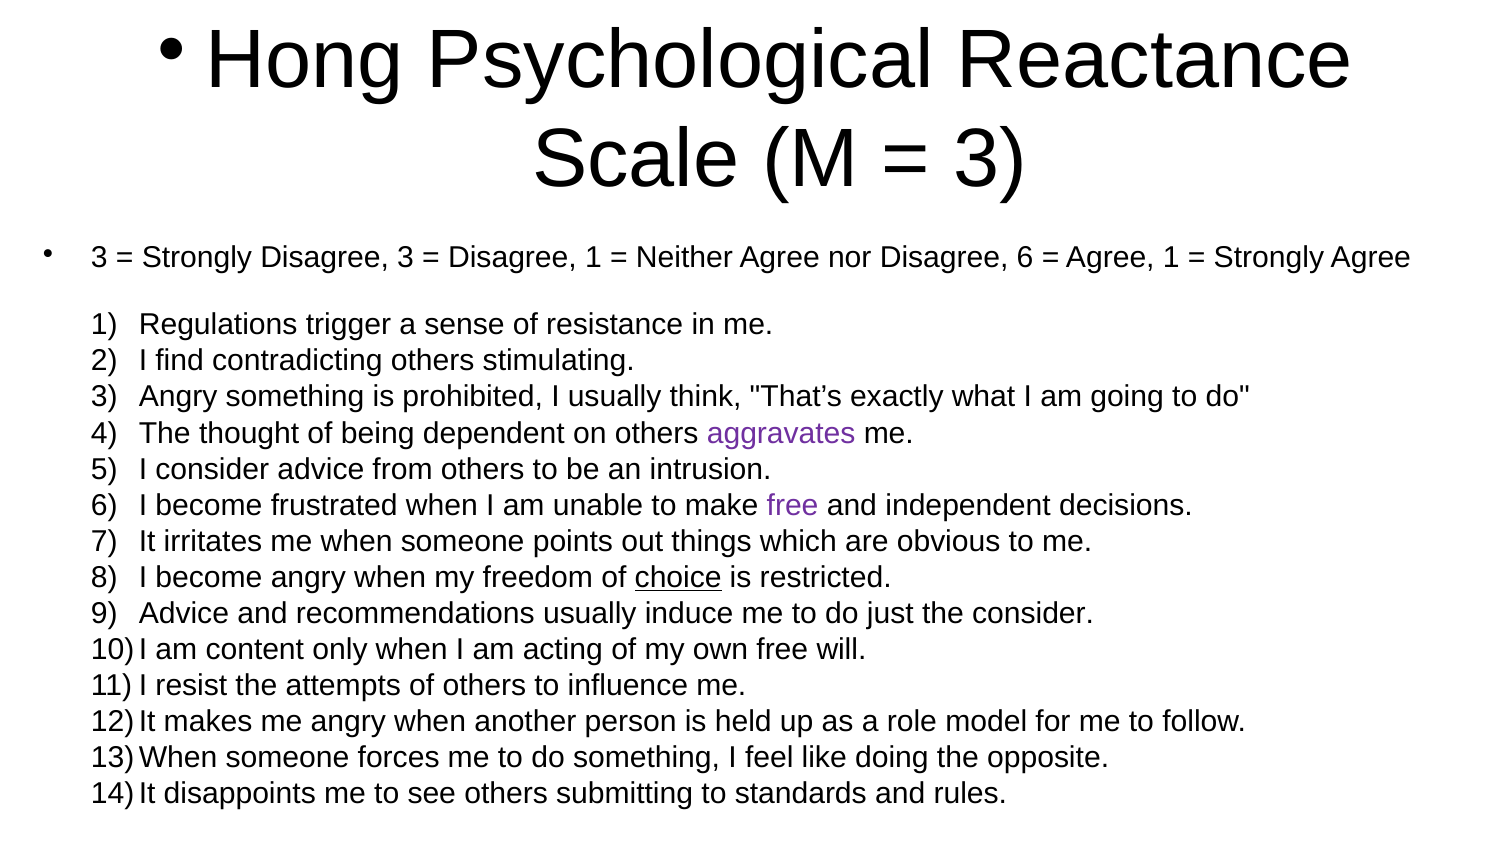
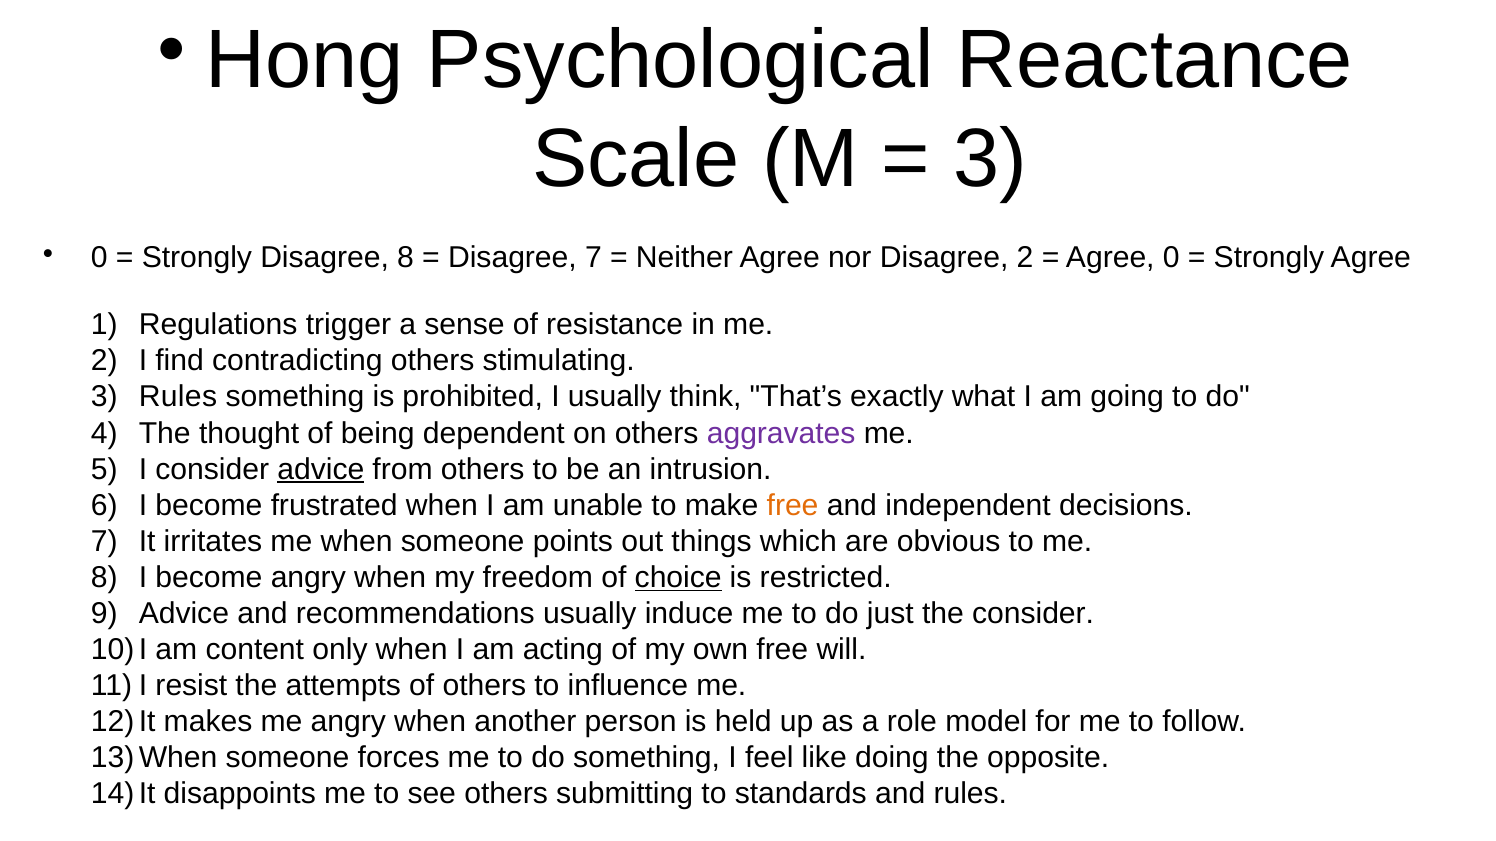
3: 3 -> 0 (99, 258)
Disagree 3: 3 -> 8 (406, 258)
Disagree 1: 1 -> 7 (593, 258)
Disagree 6: 6 -> 2 (1025, 258)
Agree 1: 1 -> 0 (1171, 258)
3 Angry: Angry -> Rules (178, 397)
advice underline: none -> present (321, 469)
free colour: purple -> orange (793, 506)
